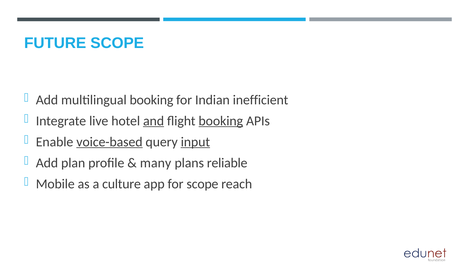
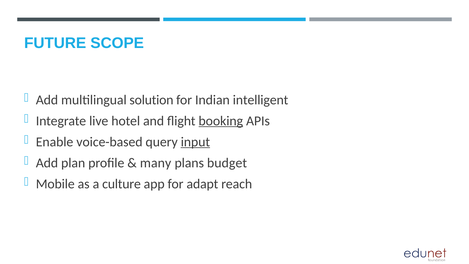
multilingual booking: booking -> solution (151, 100)
inefficient: inefficient -> intelligent (261, 100)
and underline: present -> none (154, 121)
voice-based underline: present -> none (109, 142)
reliable: reliable -> budget (227, 163)
for scope: scope -> adapt (202, 184)
